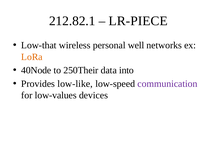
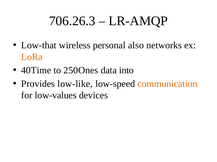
212.82.1: 212.82.1 -> 706.26.3 (72, 21)
LR-PIECE: LR-PIECE -> LR-AMQP (138, 21)
well: well -> also (136, 46)
40Node: 40Node -> 40Time (36, 71)
250Their: 250Their -> 250Ones (81, 71)
communication colour: purple -> orange (167, 84)
